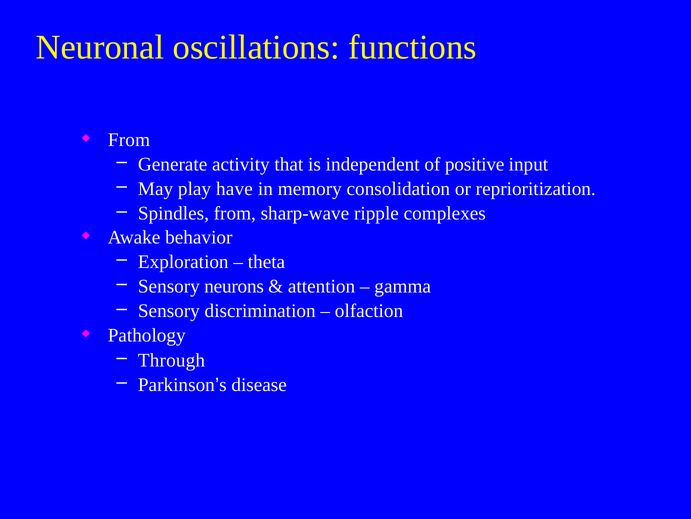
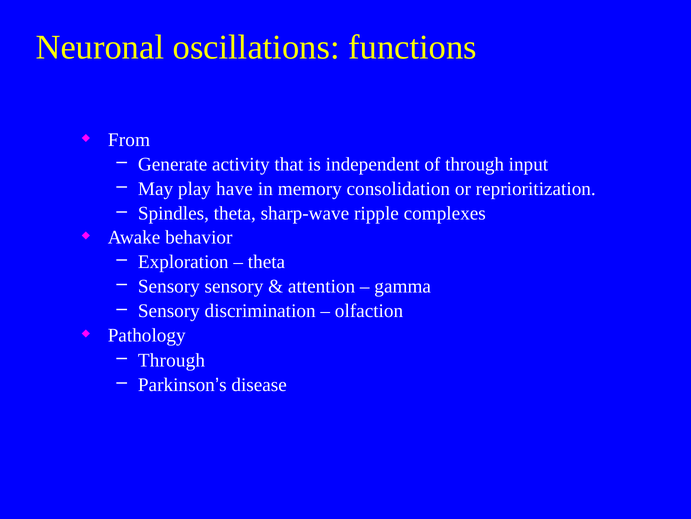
of positive: positive -> through (475, 164)
Spindles from: from -> theta (235, 213)
Sensory neurons: neurons -> sensory (234, 286)
